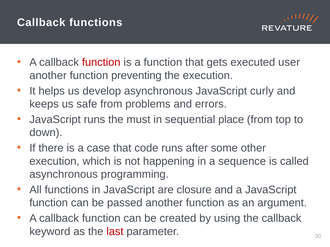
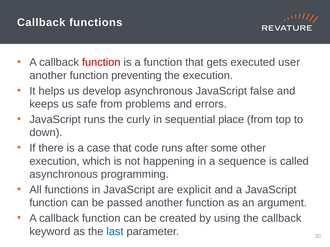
curly: curly -> false (262, 91)
must: must -> curly (138, 120)
closure: closure -> explicit (194, 190)
last colour: red -> blue (115, 232)
